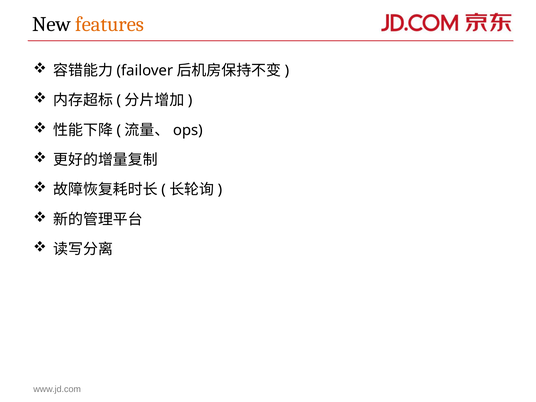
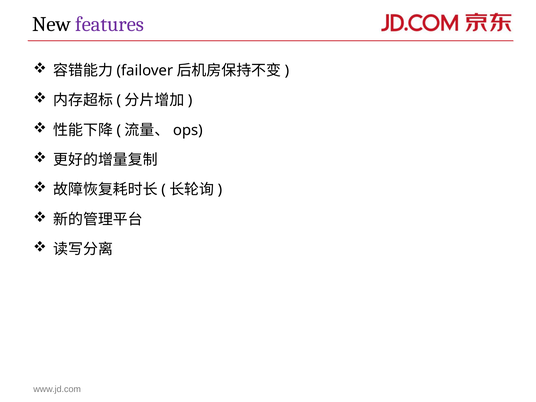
features colour: orange -> purple (110, 24)
